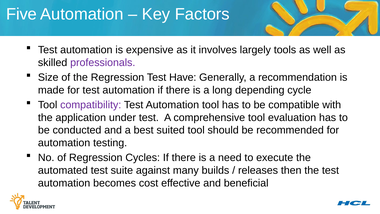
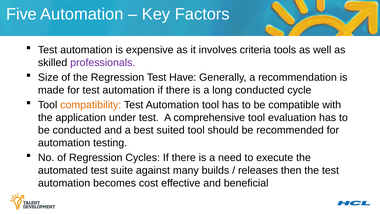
largely: largely -> criteria (255, 50)
long depending: depending -> conducted (260, 90)
compatibility colour: purple -> orange (91, 105)
